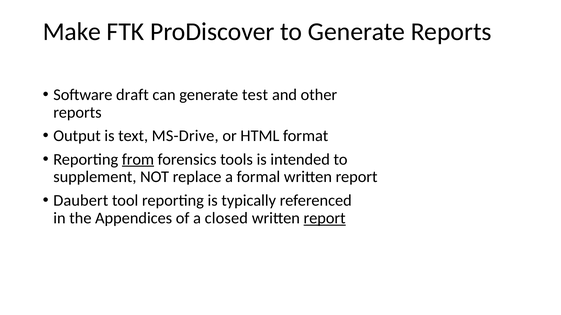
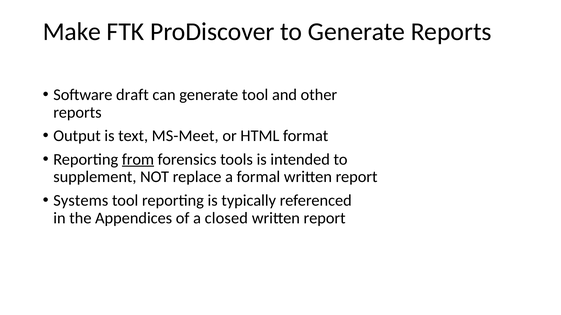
generate test: test -> tool (255, 95)
MS-Drive: MS-Drive -> MS-Meet (185, 136)
Daubert: Daubert -> Systems (81, 201)
report underline: present -> none (325, 218)
